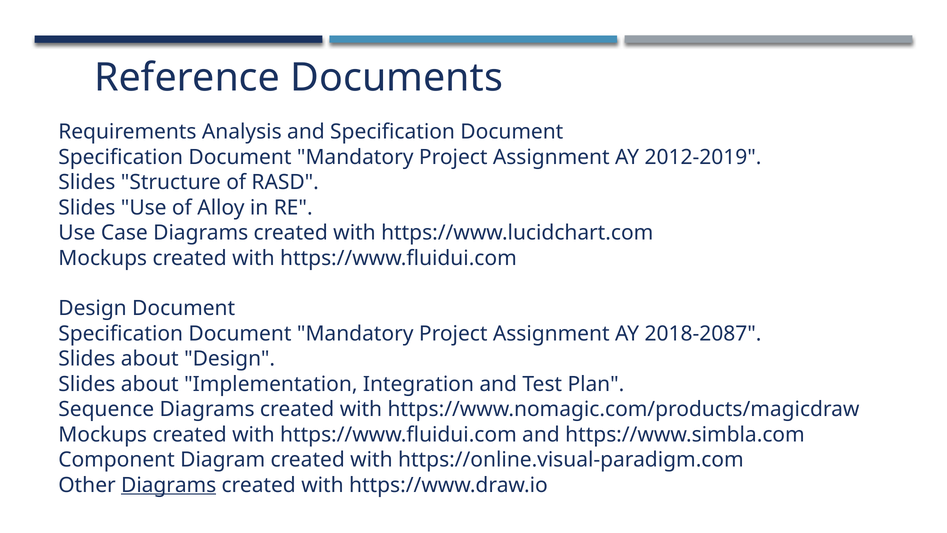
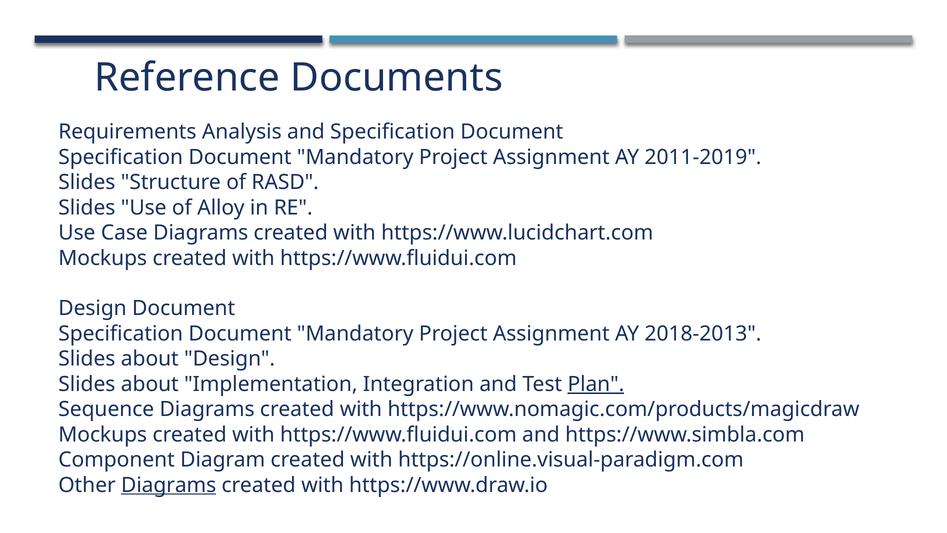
2012-2019: 2012-2019 -> 2011-2019 (703, 157)
2018-2087: 2018-2087 -> 2018-2013 (703, 334)
Plan underline: none -> present (596, 384)
